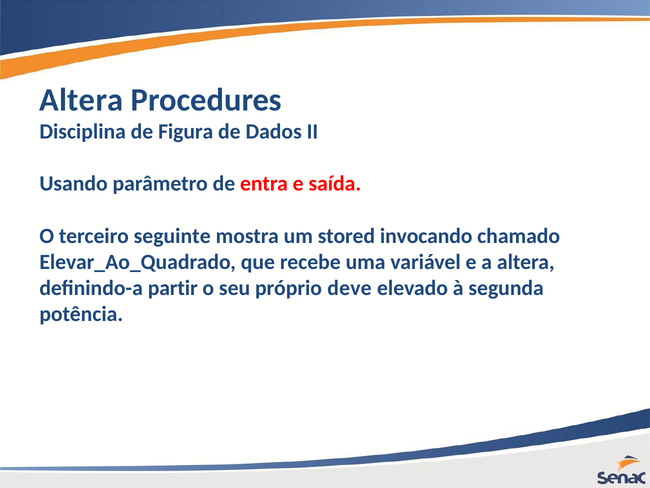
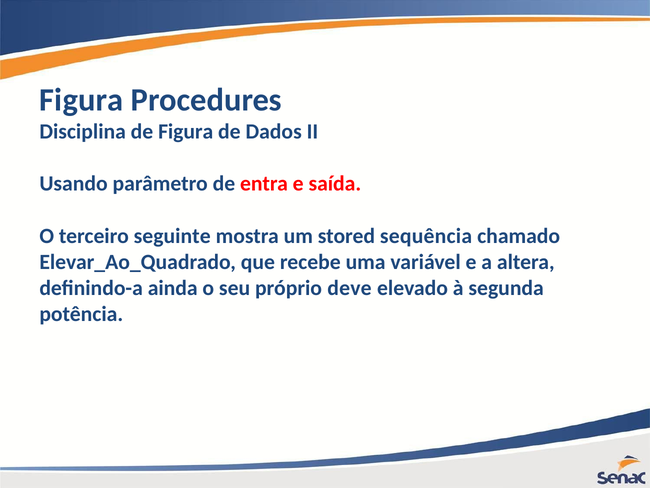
Altera: Altera -> Figura (81, 100)
invocando: invocando -> sequência (426, 236)
partir: partir -> ainda (173, 288)
